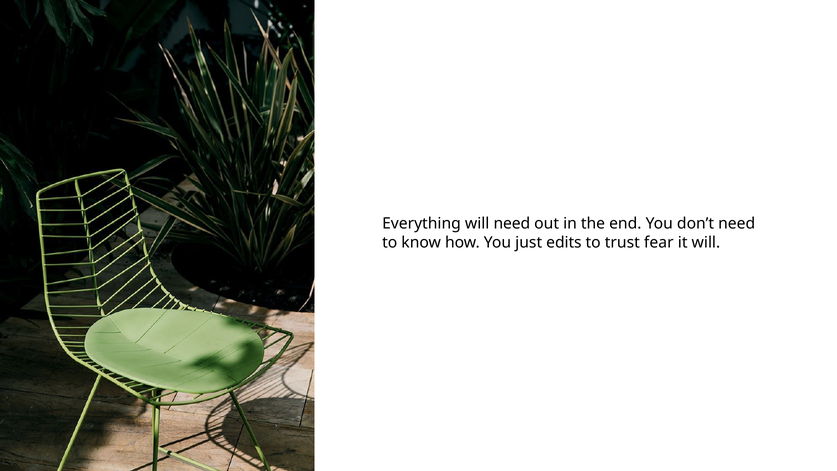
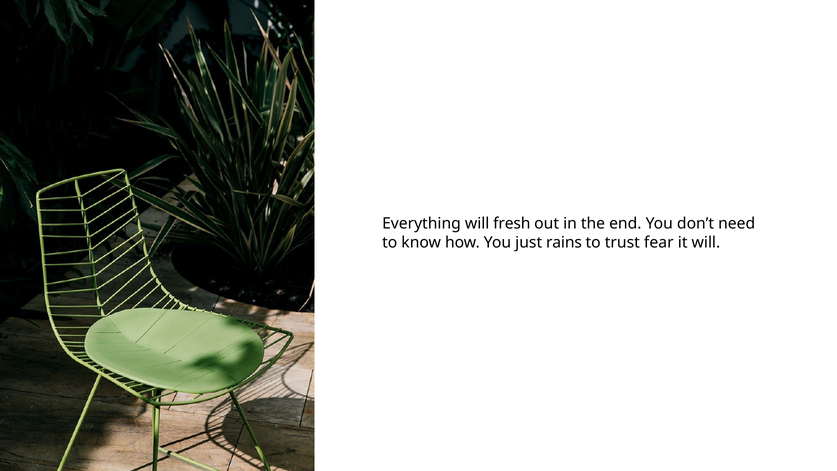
will need: need -> fresh (512, 223)
edits: edits -> rains (564, 242)
